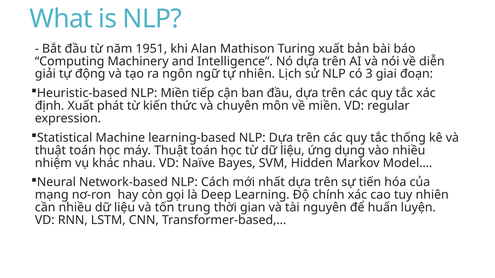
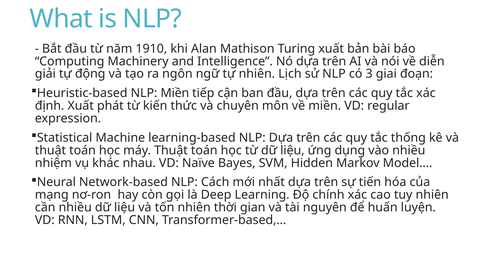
1951: 1951 -> 1910 (151, 49)
tốn trung: trung -> nhiên (194, 208)
